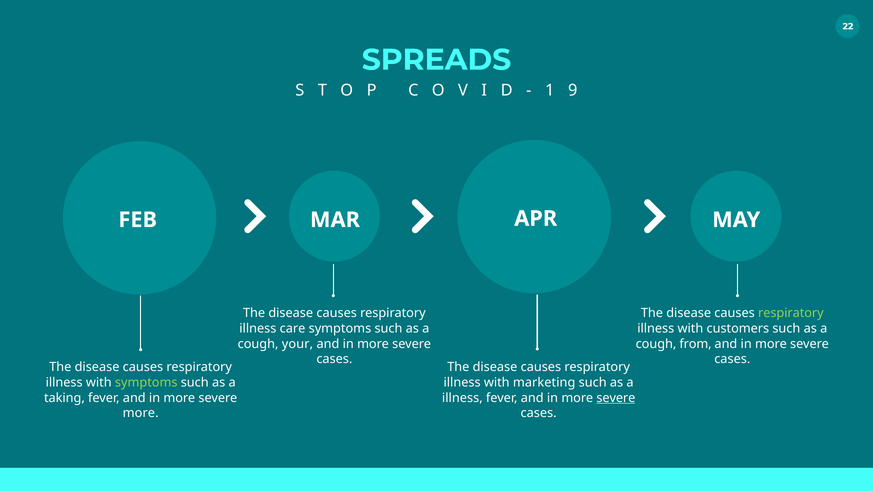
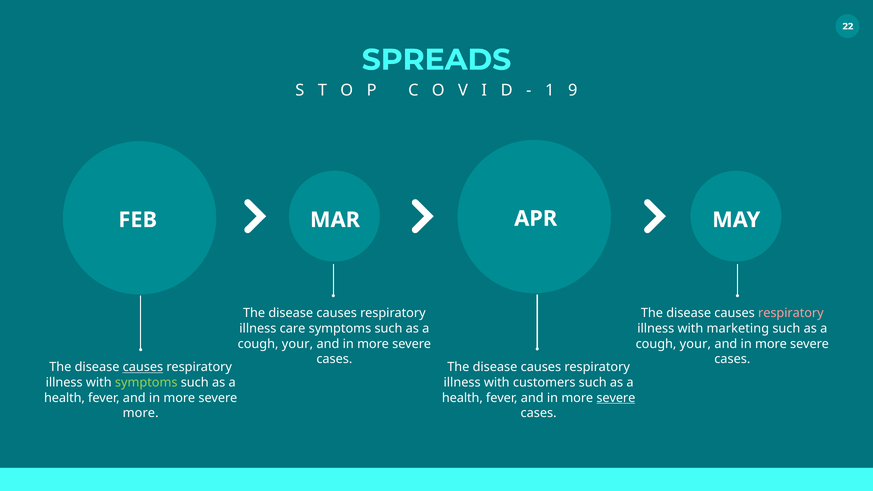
respiratory colour: light green -> pink (791, 313)
customers: customers -> marketing (738, 329)
from: from -> your (695, 344)
causes underline: none -> present (143, 367)
marketing: marketing -> customers (544, 383)
taking: taking -> health (64, 398)
illness: illness -> health (462, 398)
